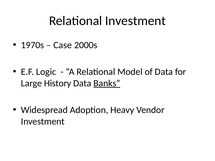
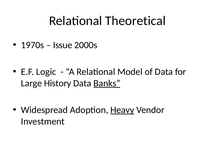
Relational Investment: Investment -> Theoretical (135, 21)
Case: Case -> Issue (63, 45)
Heavy underline: none -> present (122, 110)
